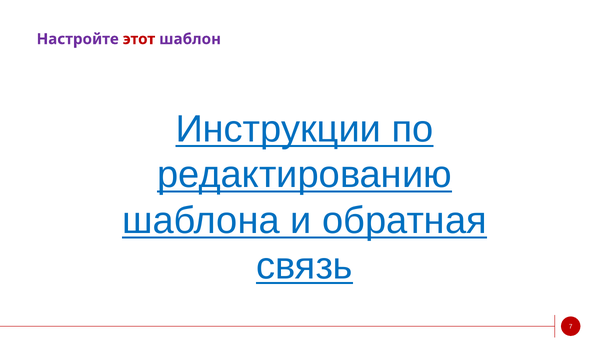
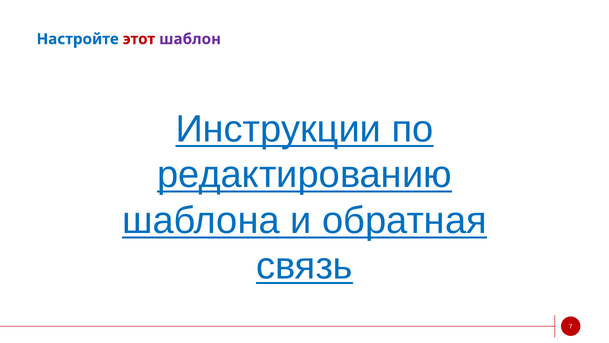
Настройте colour: purple -> blue (78, 39)
